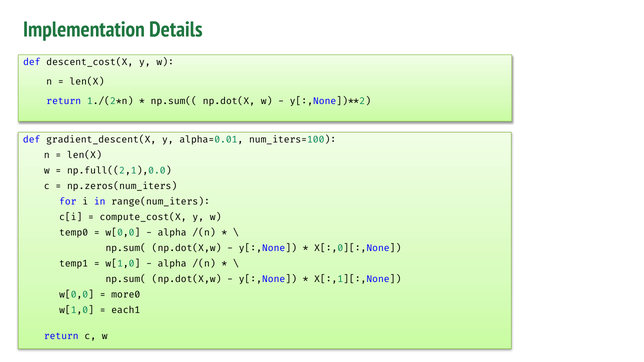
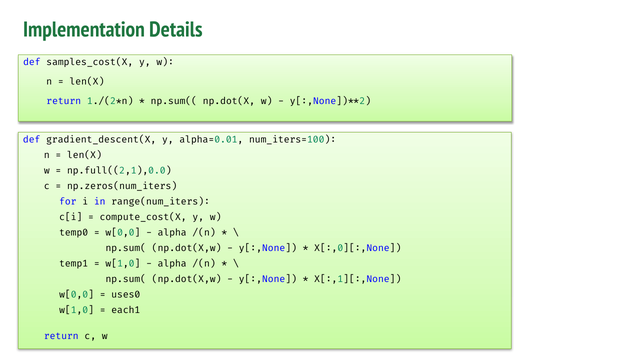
descent_cost(X: descent_cost(X -> samples_cost(X (90, 62)
more0: more0 -> uses0 (126, 295)
